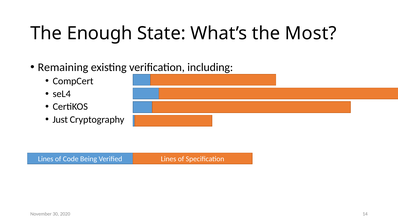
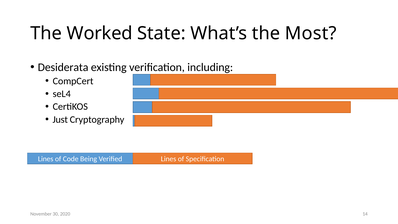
Enough: Enough -> Worked (100, 33)
Remaining: Remaining -> Desiderata (63, 67)
